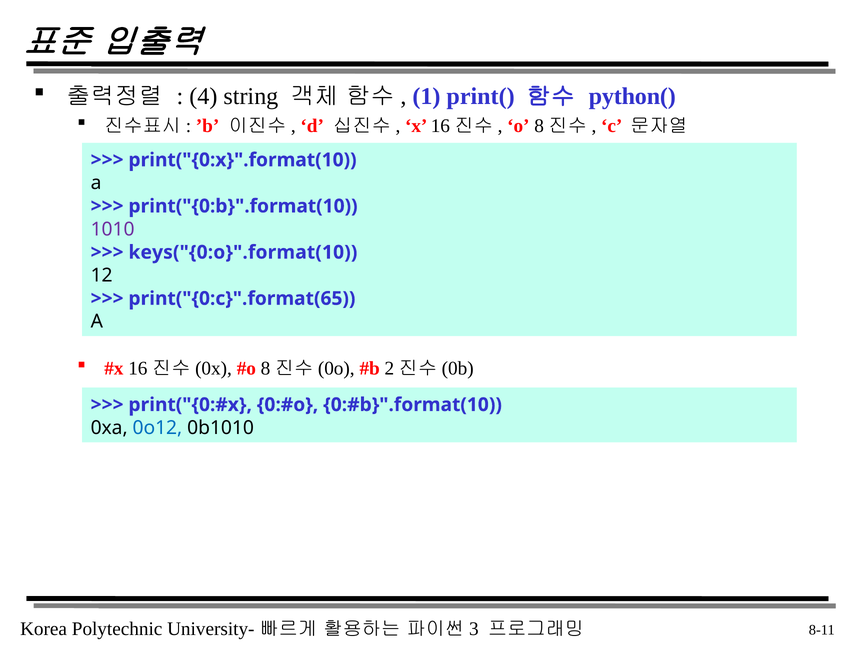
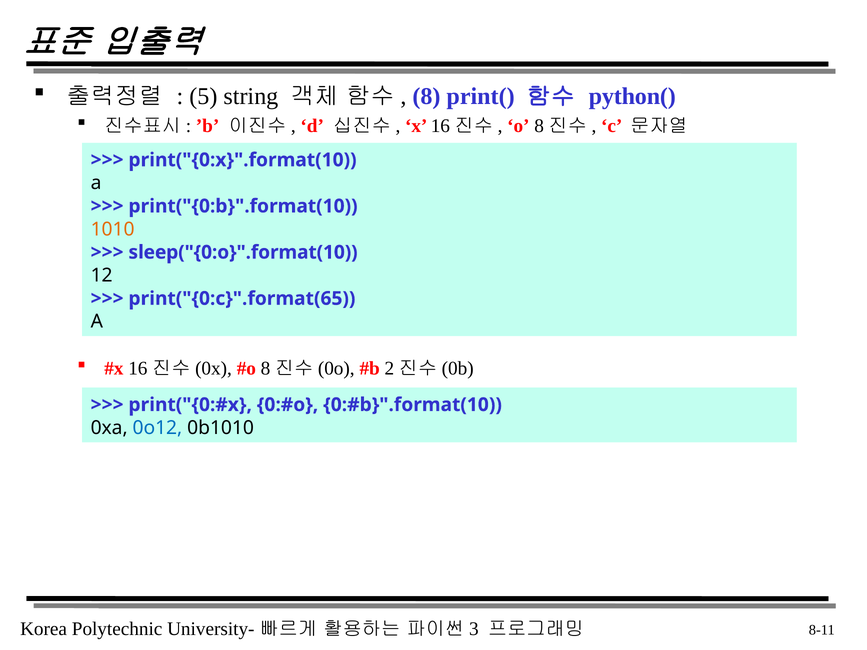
4: 4 -> 5 (203, 97)
1: 1 -> 8 (426, 97)
1010 colour: purple -> orange (113, 229)
keys("{0:o}".format(10: keys("{0:o}".format(10 -> sleep("{0:o}".format(10 (243, 252)
